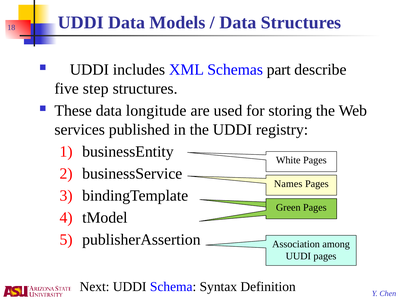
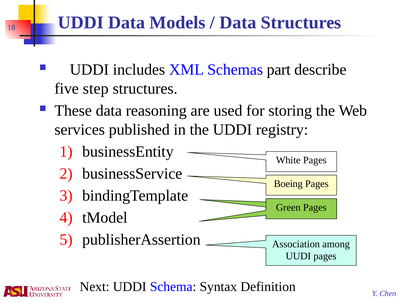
longitude: longitude -> reasoning (156, 111)
Names: Names -> Boeing (288, 184)
